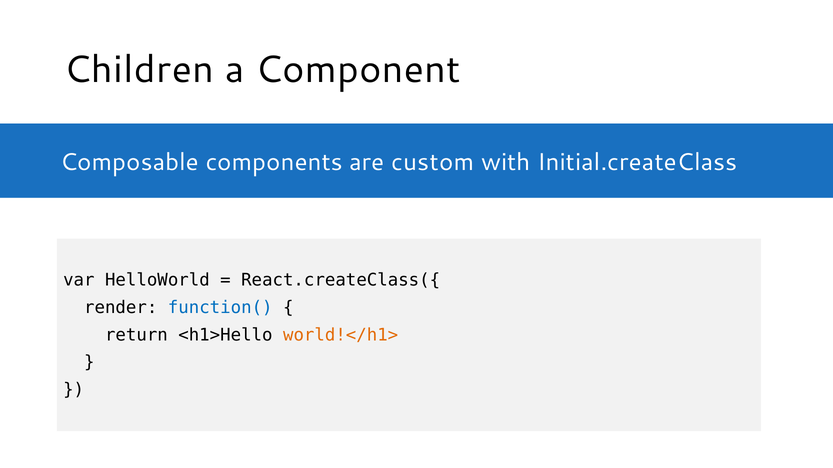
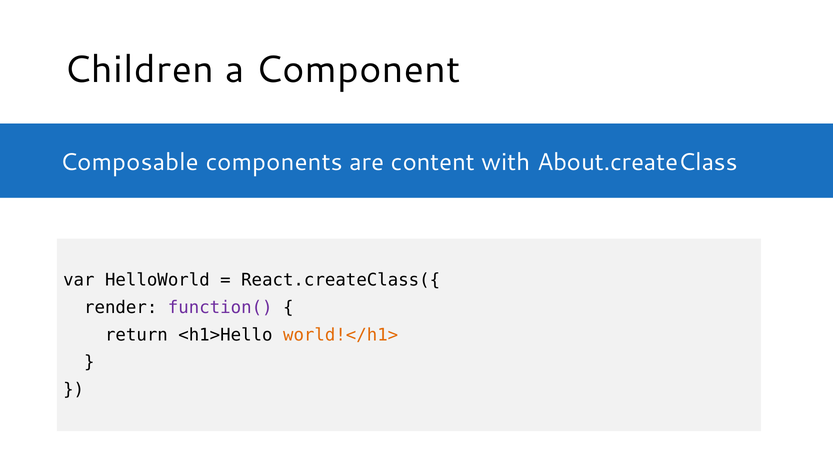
custom: custom -> content (433, 162)
Initial.createClass: Initial.createClass -> About.createClass (637, 162)
function( colour: blue -> purple (220, 308)
